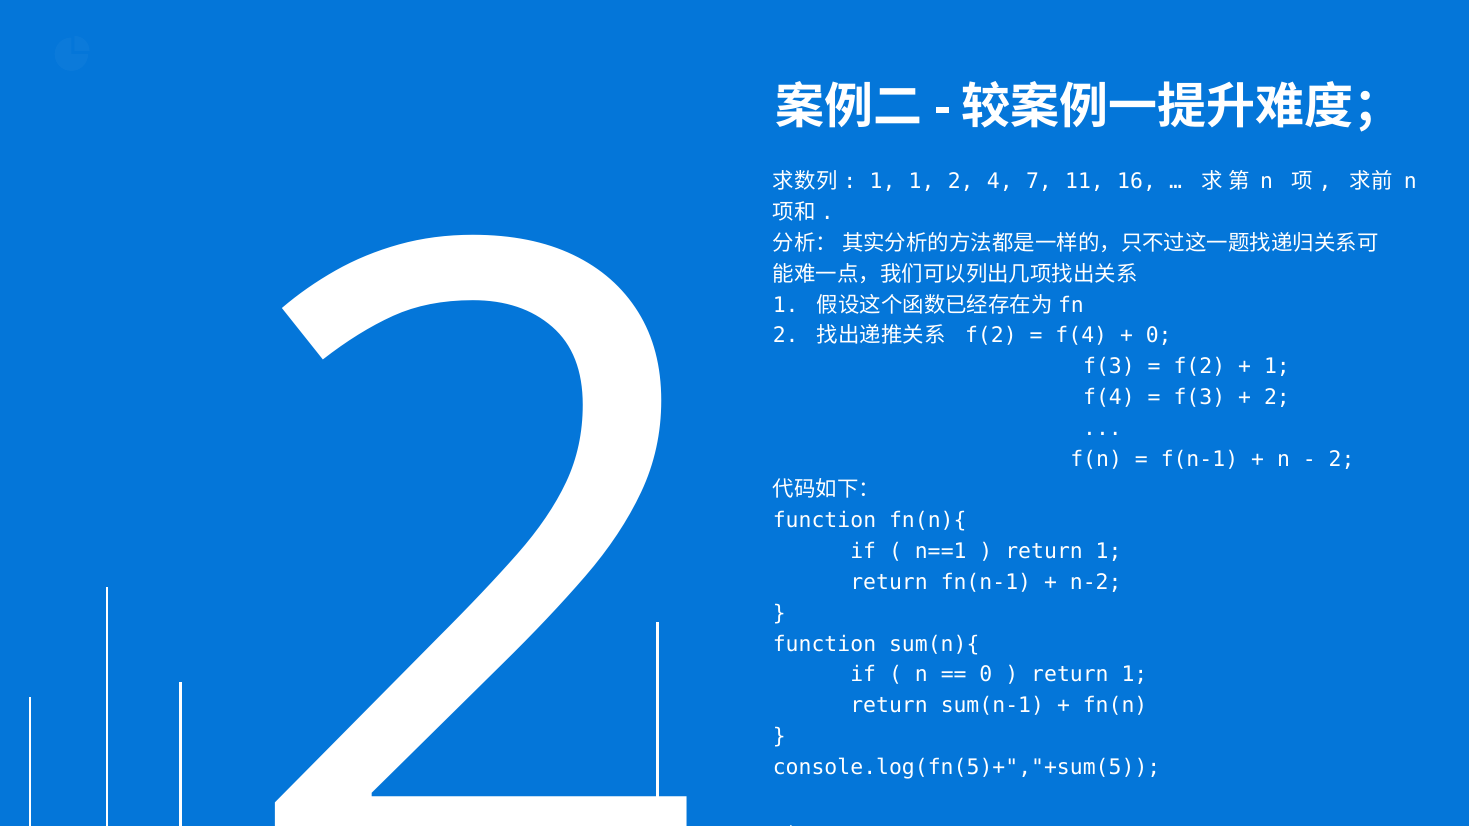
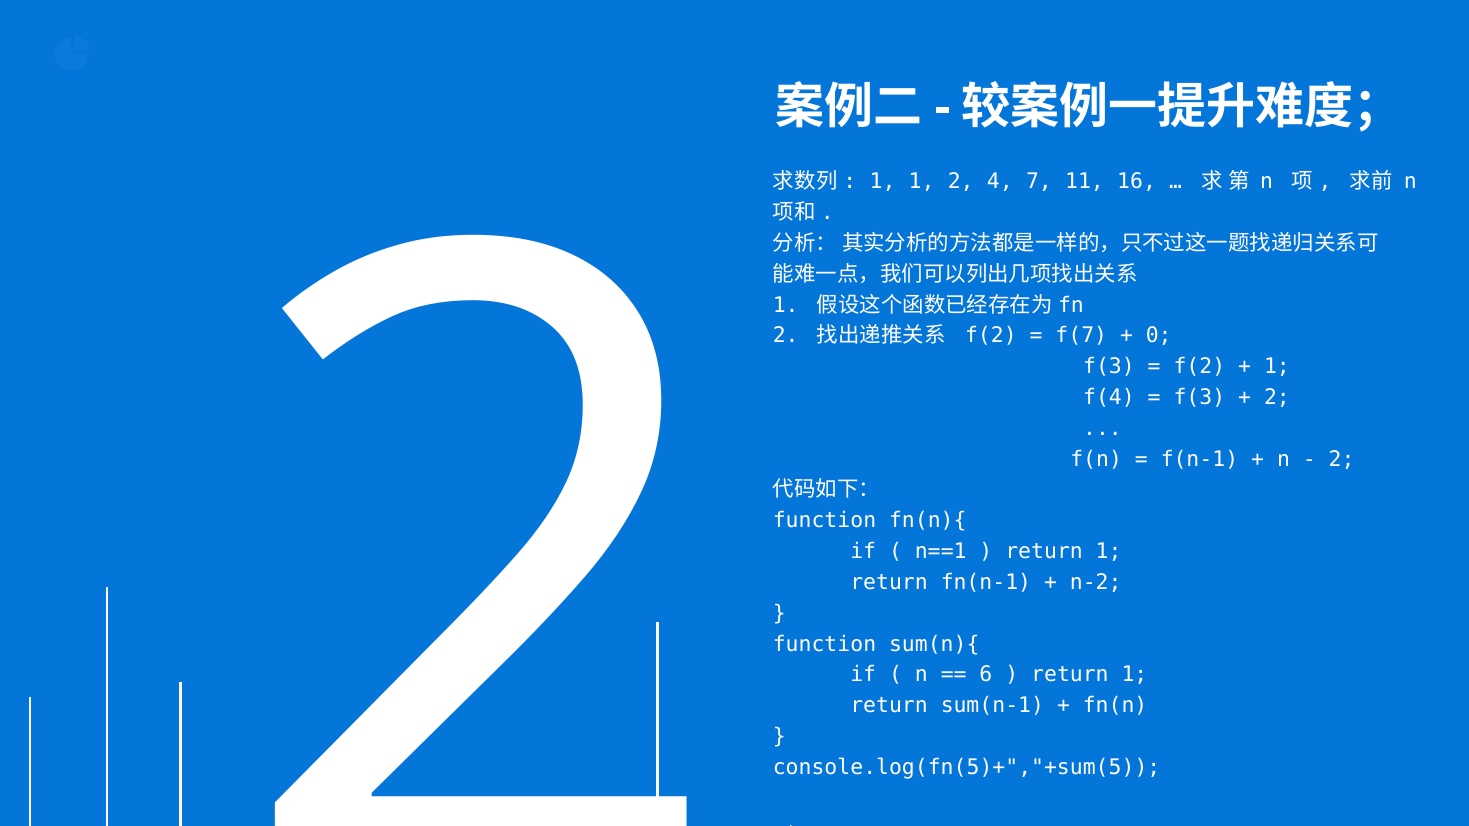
f(4: f(4 -> f(7 (1081, 336)
0: 0 -> 6 (986, 675)
